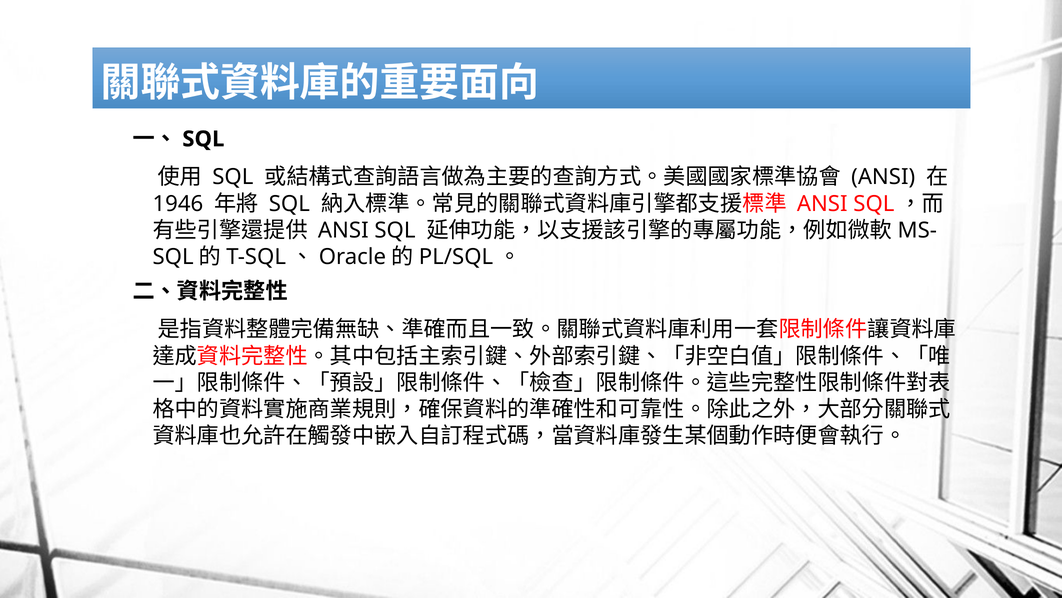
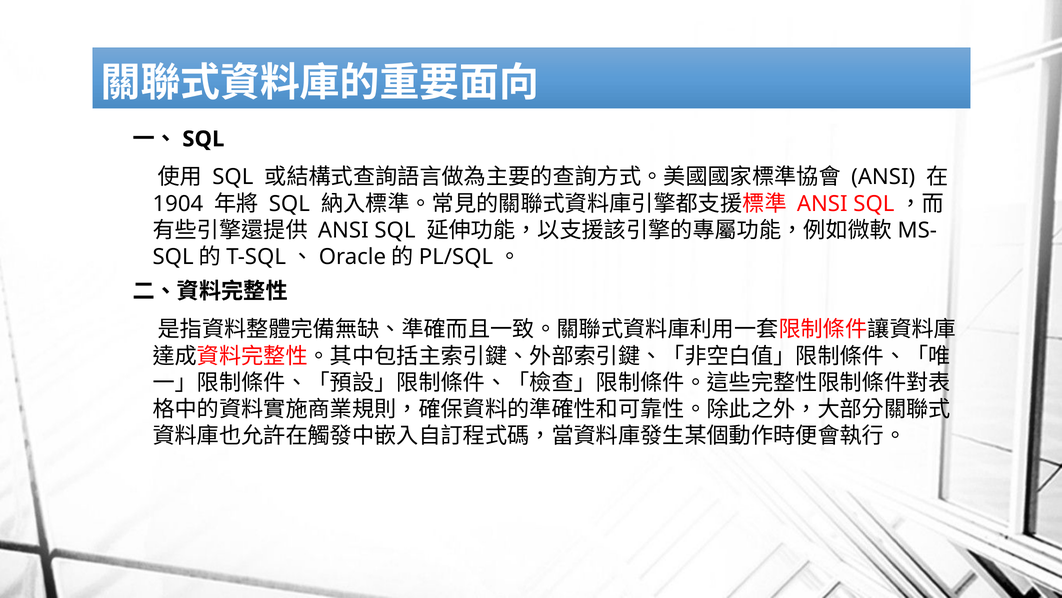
1946: 1946 -> 1904 (178, 204)
